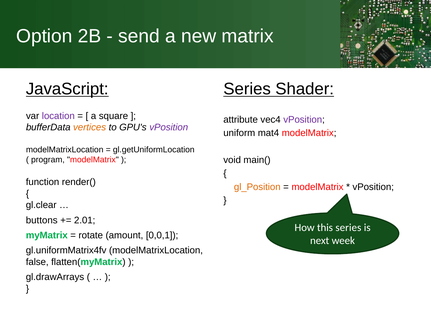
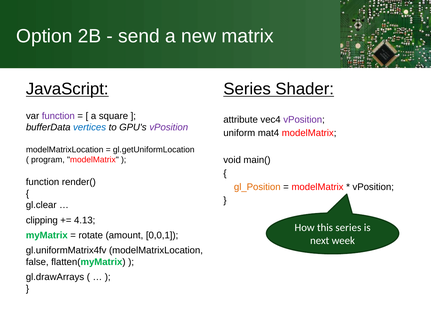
var location: location -> function (58, 116)
vertices colour: orange -> blue (90, 127)
buttons: buttons -> clipping (42, 220)
2.01: 2.01 -> 4.13 (85, 220)
